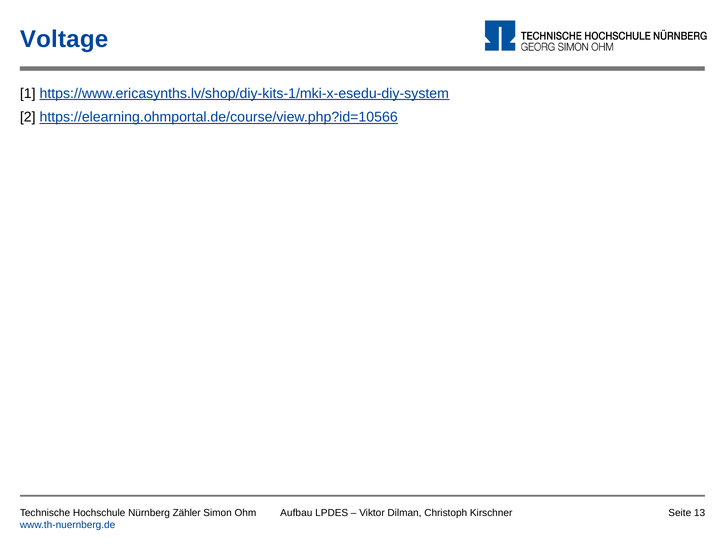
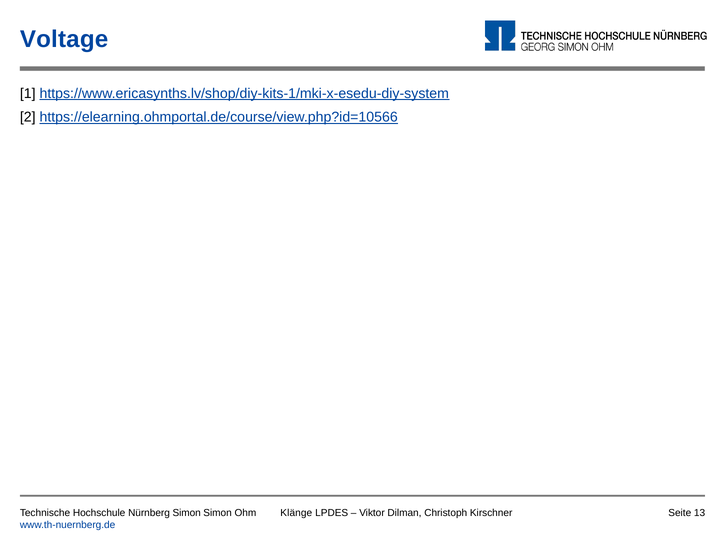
Nürnberg Zähler: Zähler -> Simon (187, 513)
Aufbau: Aufbau -> Klänge (296, 513)
